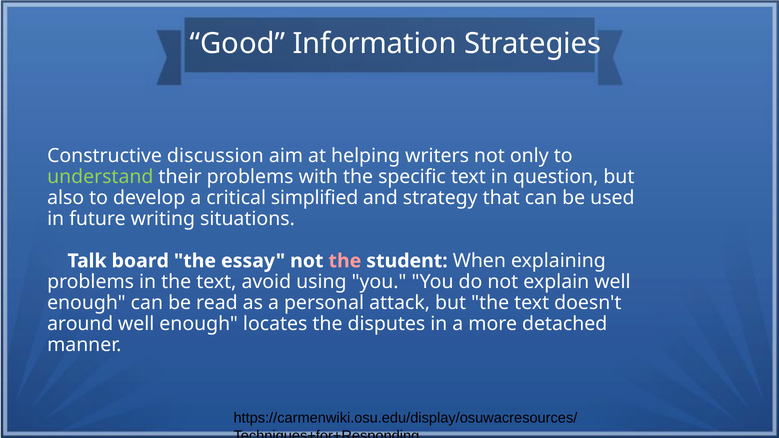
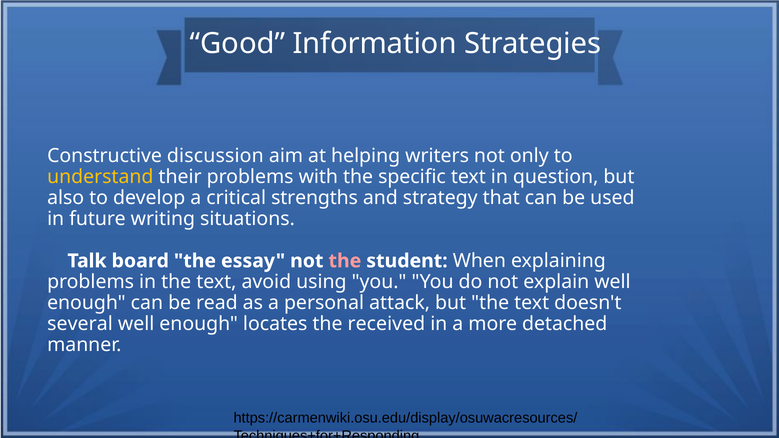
understand colour: light green -> yellow (100, 177)
simplified: simplified -> strengths (315, 198)
around: around -> several (80, 324)
disputes: disputes -> received (386, 324)
